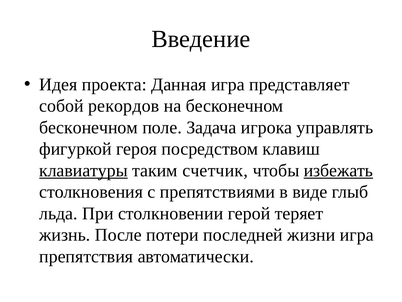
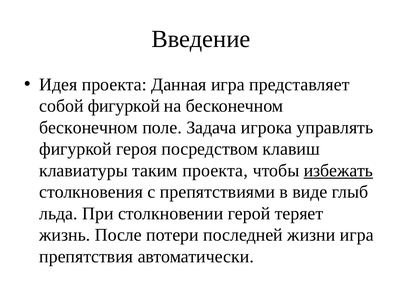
собой рекордов: рекордов -> фигуркой (124, 106)
клавиатуры underline: present -> none (83, 170)
таким счетчик: счетчик -> проекта (215, 170)
